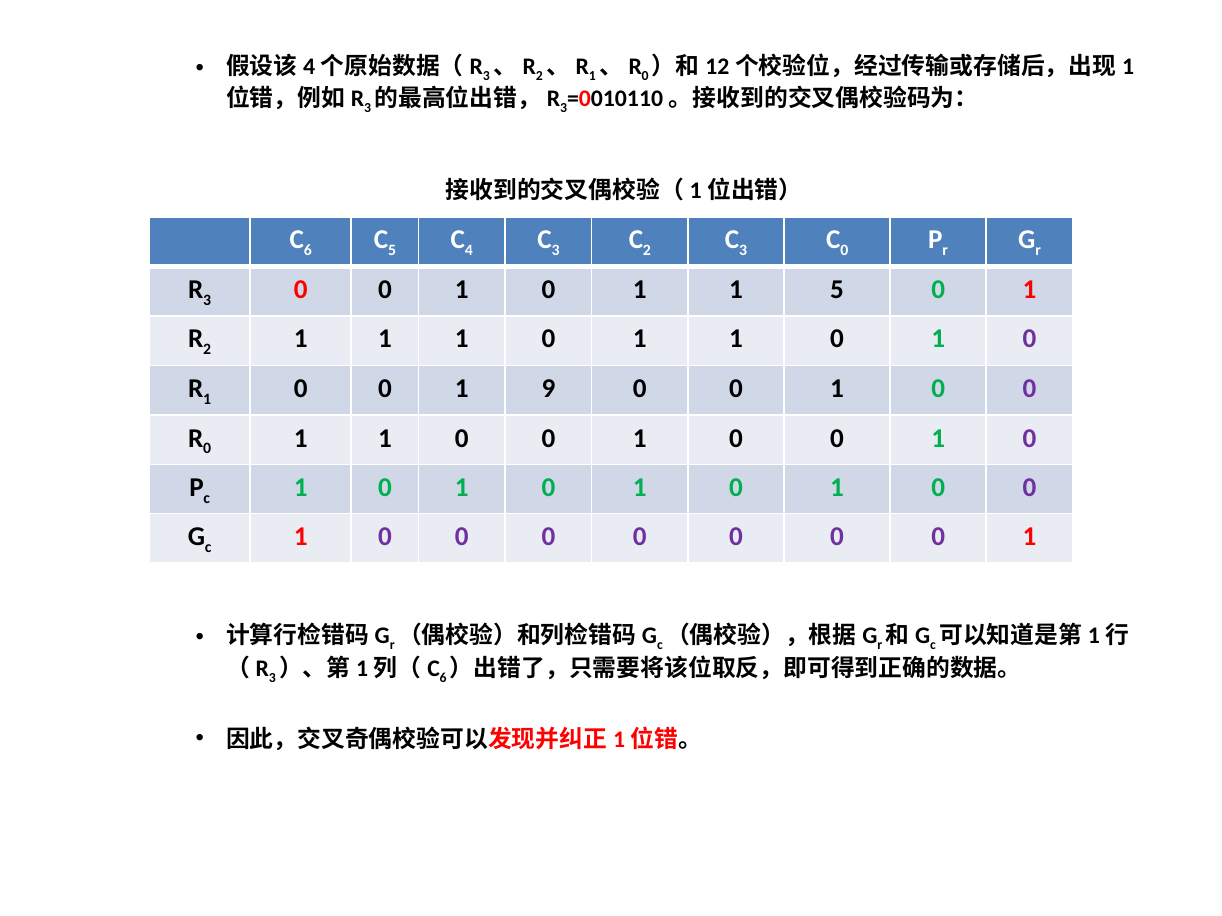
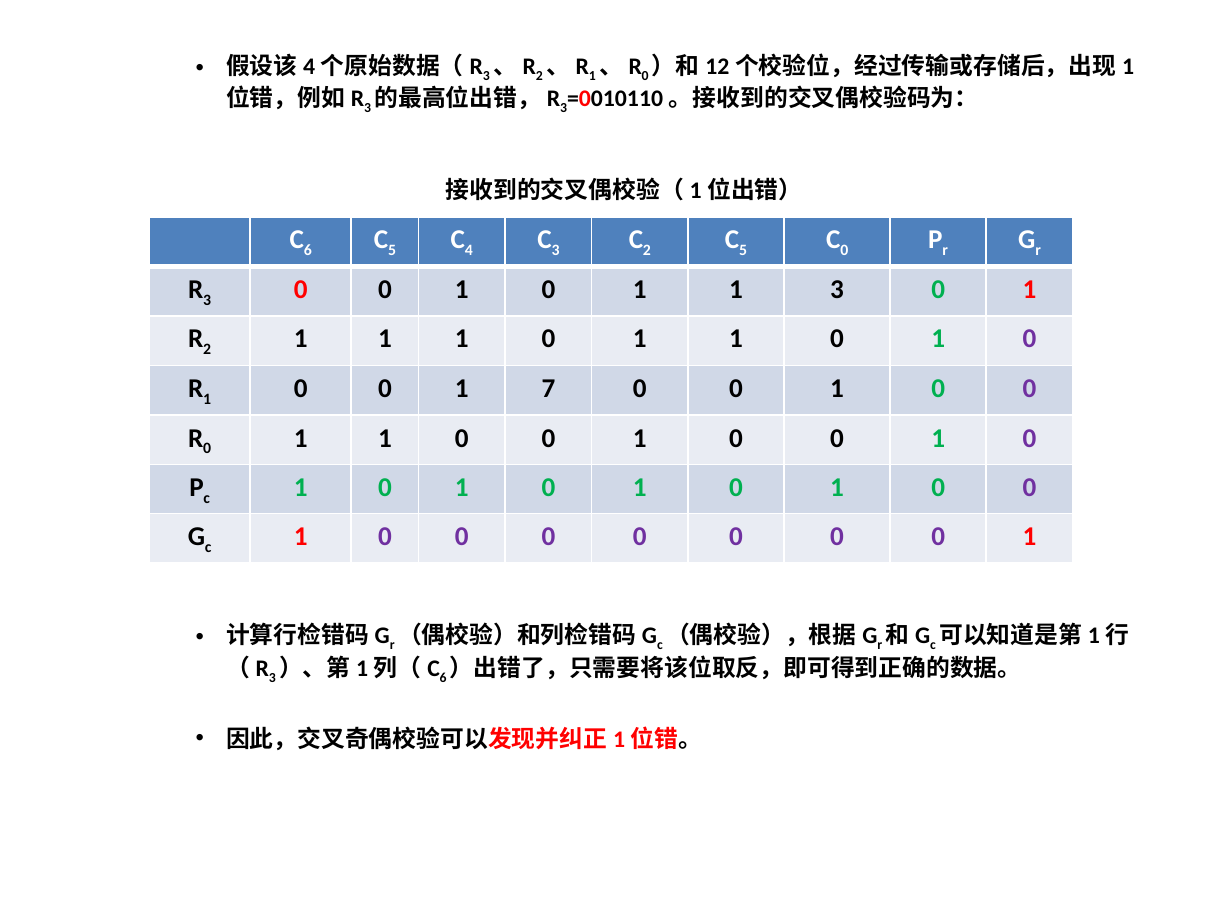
3: 3 -> 5 (743, 251)
1 5: 5 -> 3 (837, 290)
9: 9 -> 7 (548, 389)
